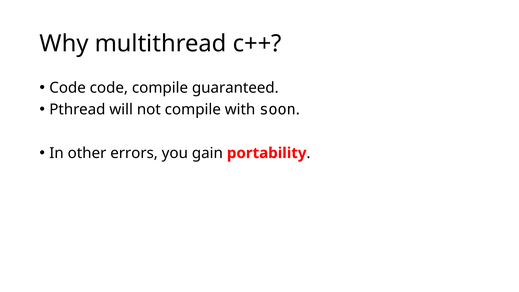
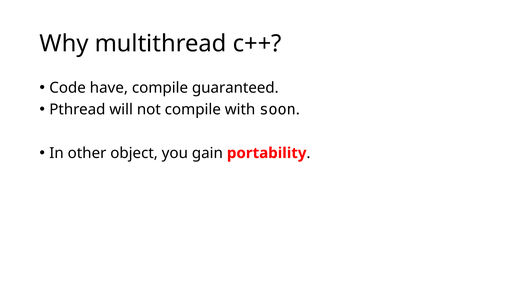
Code code: code -> have (109, 88)
errors: errors -> object (134, 153)
